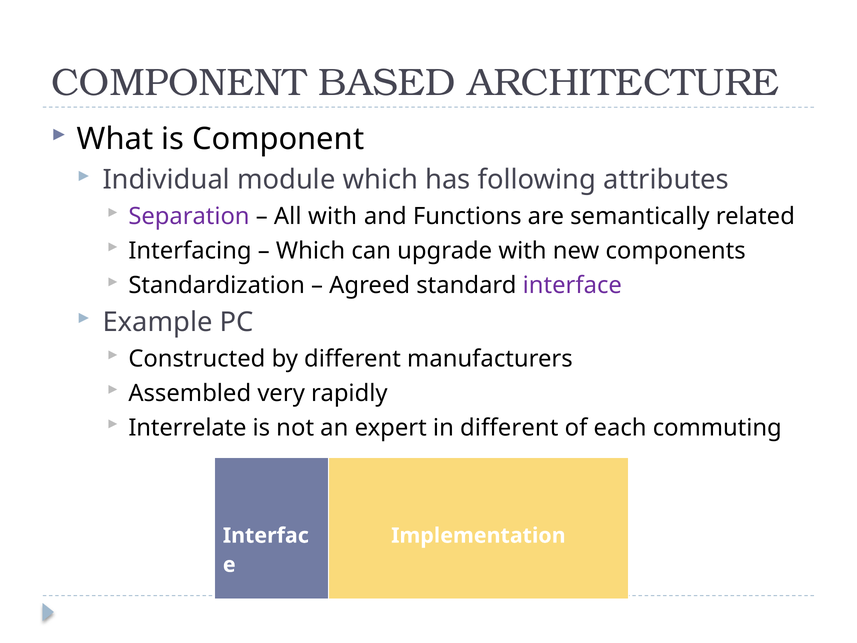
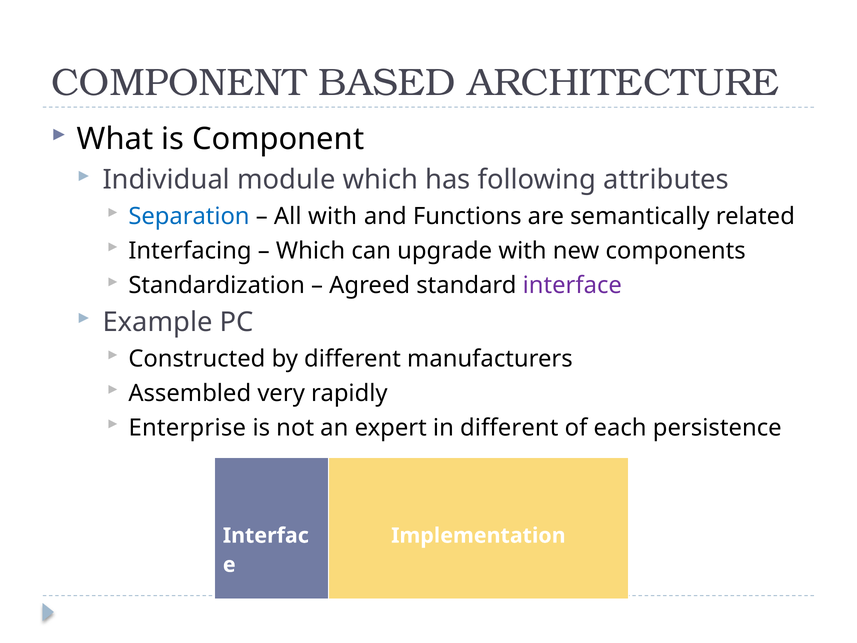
Separation colour: purple -> blue (189, 216)
Interrelate: Interrelate -> Enterprise (187, 428)
commuting: commuting -> persistence (717, 428)
